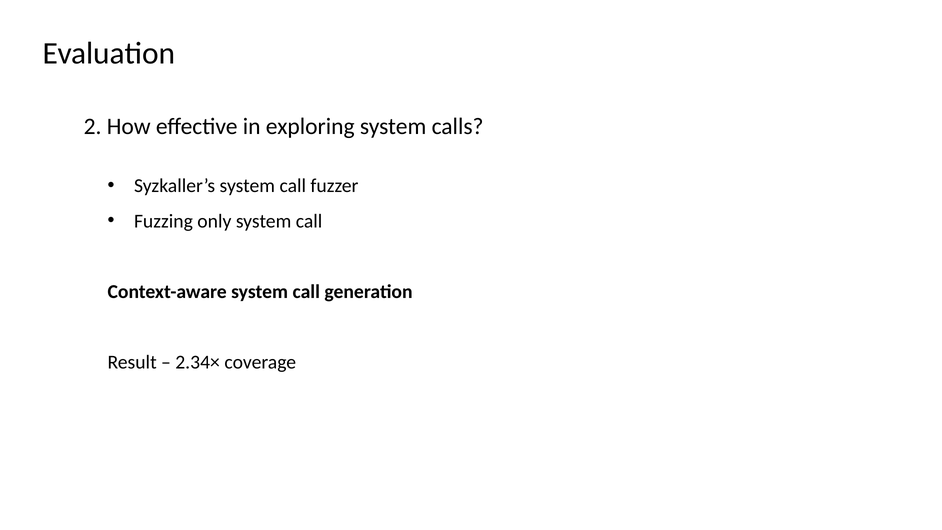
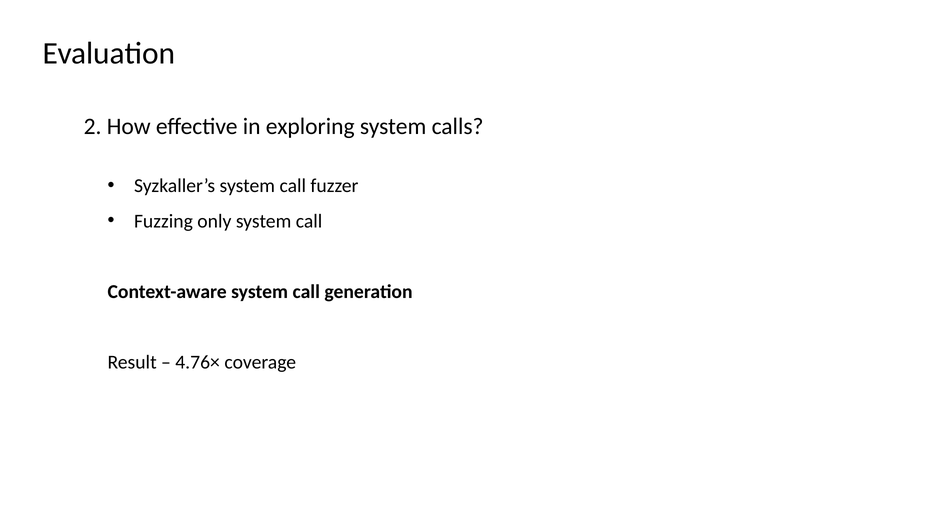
2.34×: 2.34× -> 4.76× (198, 362)
